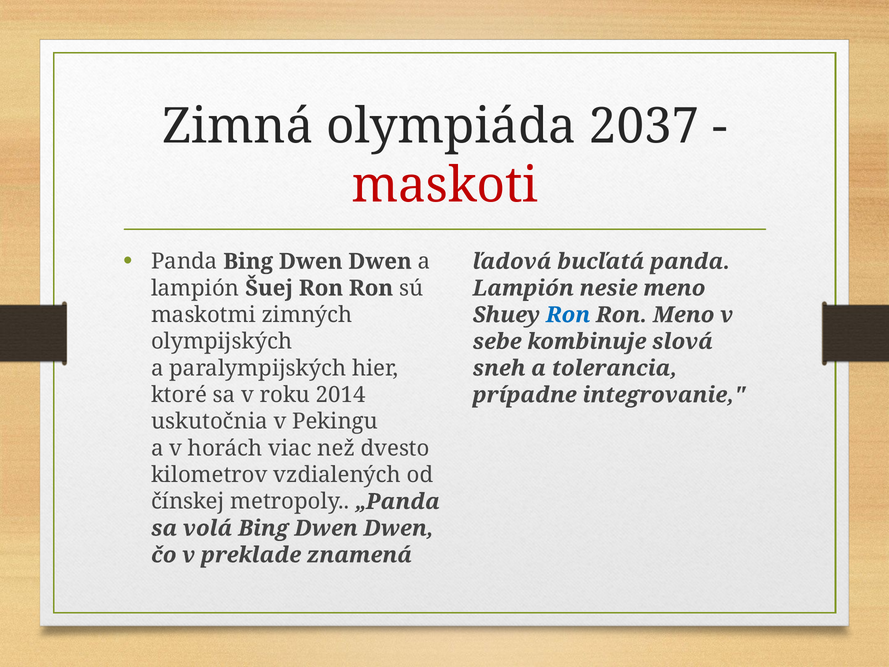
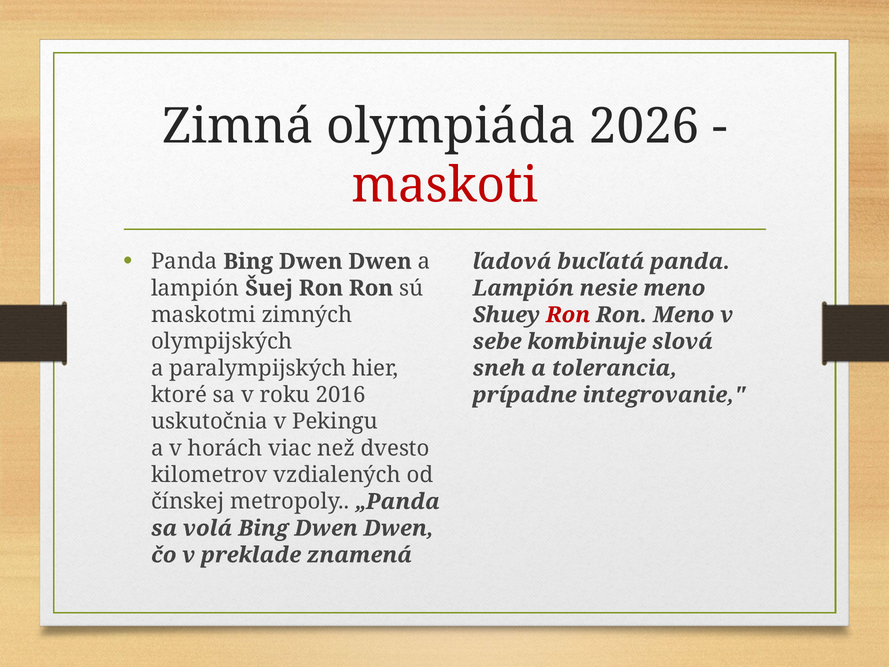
2037: 2037 -> 2026 (644, 126)
Ron colour: blue -> red (568, 315)
2014: 2014 -> 2016 (341, 395)
